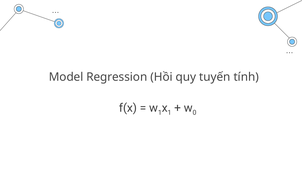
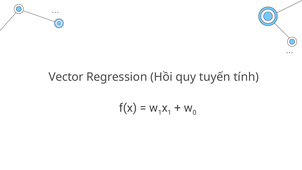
Model: Model -> Vector (66, 77)
